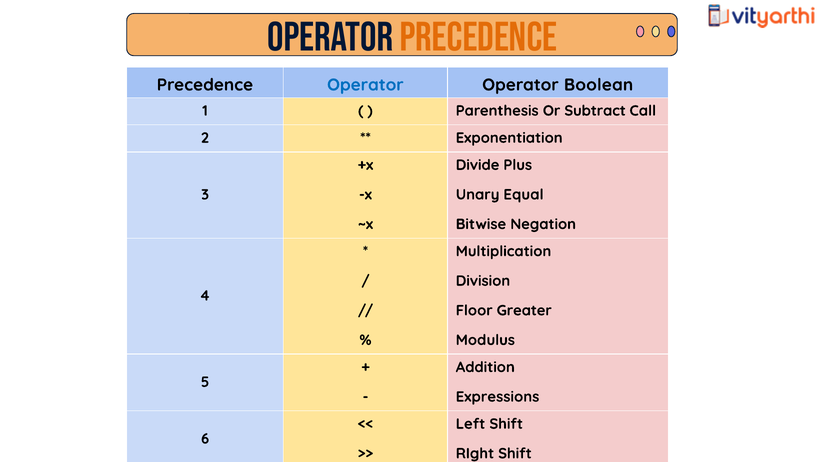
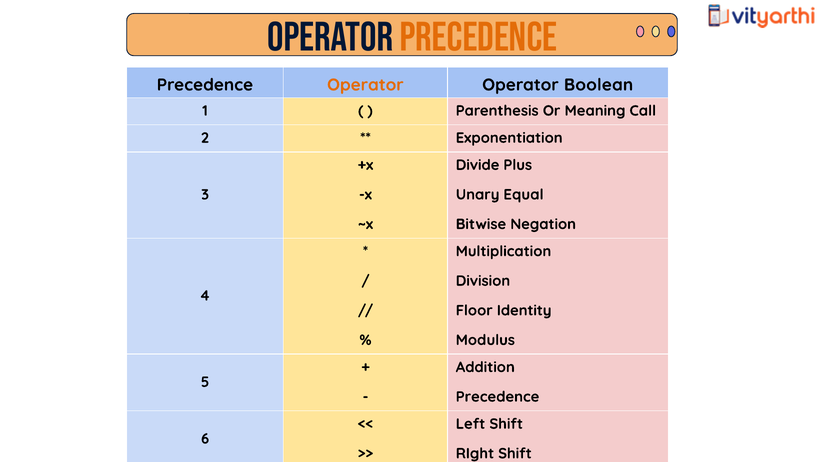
Operator colour: blue -> orange (365, 85)
Subtract: Subtract -> Meaning (595, 111)
Greater: Greater -> Identity (524, 310)
Expressions: Expressions -> Precedence (498, 397)
